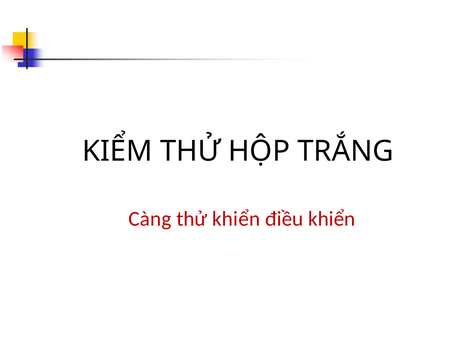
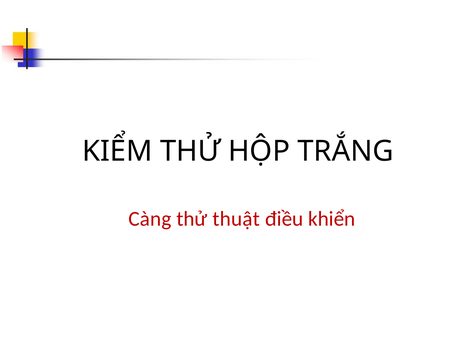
thử khiển: khiển -> thuật (236, 219)
